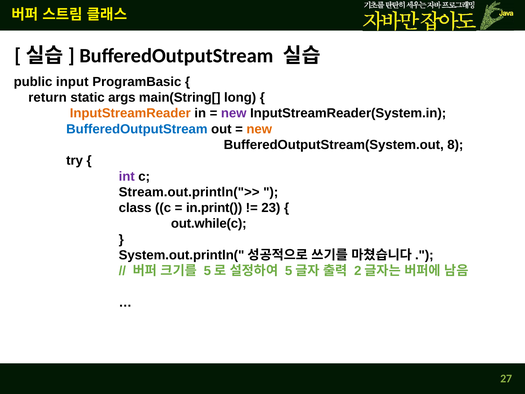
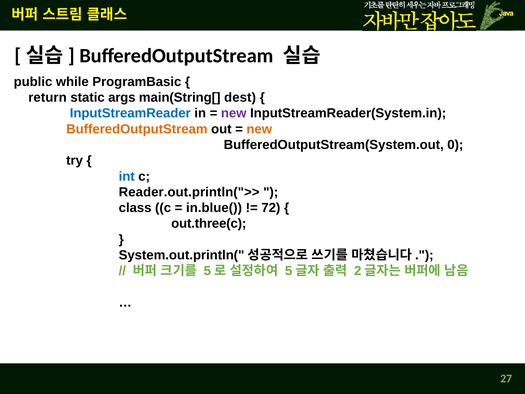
input: input -> while (72, 82)
long: long -> dest (240, 97)
InputStreamReader colour: orange -> blue (130, 113)
BufferedOutputStream colour: blue -> orange (137, 129)
8: 8 -> 0 (455, 145)
int colour: purple -> blue (127, 176)
Stream.out.println(">>: Stream.out.println(">> -> Reader.out.println(">> (189, 192)
in.print(: in.print( -> in.blue( (214, 208)
23: 23 -> 72 (271, 208)
out.while(c: out.while(c -> out.three(c (209, 223)
